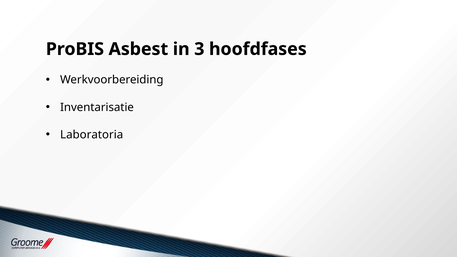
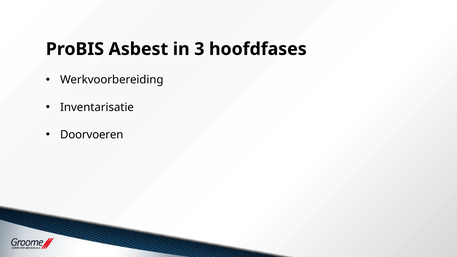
Laboratoria: Laboratoria -> Doorvoeren (92, 135)
